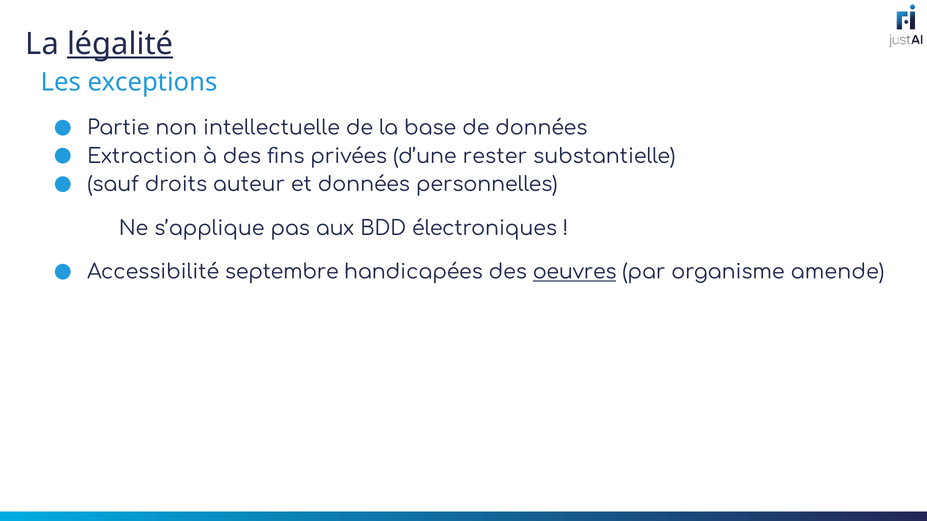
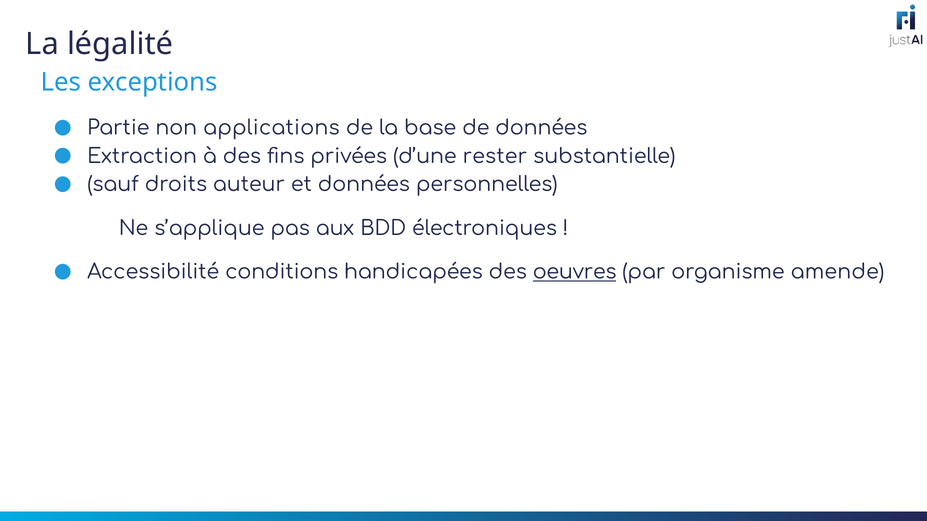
légalité underline: present -> none (120, 44)
intellectuelle: intellectuelle -> applications (271, 128)
septembre: septembre -> conditions (282, 272)
